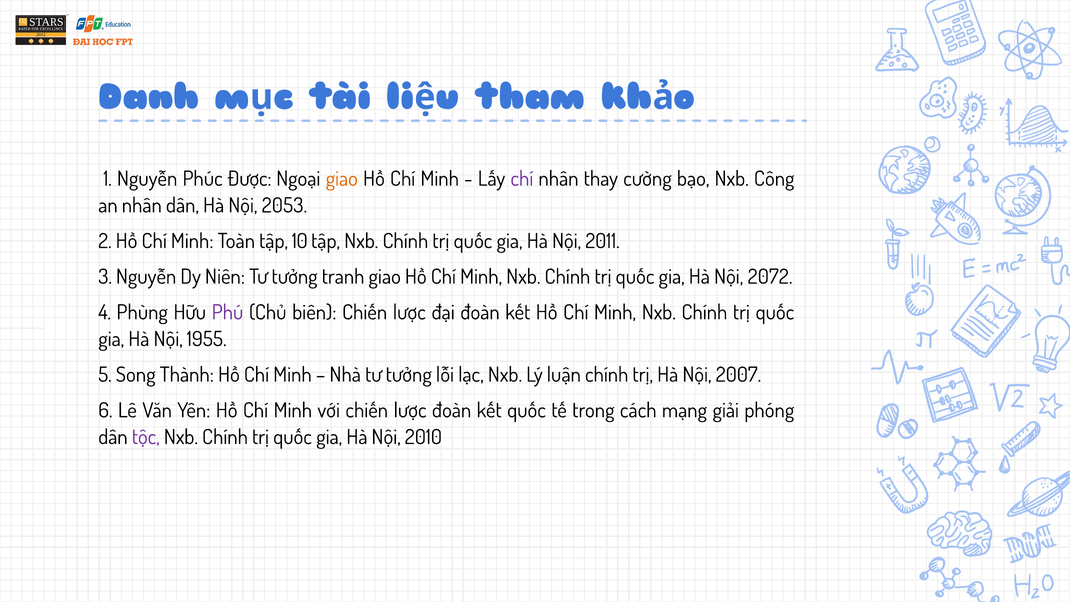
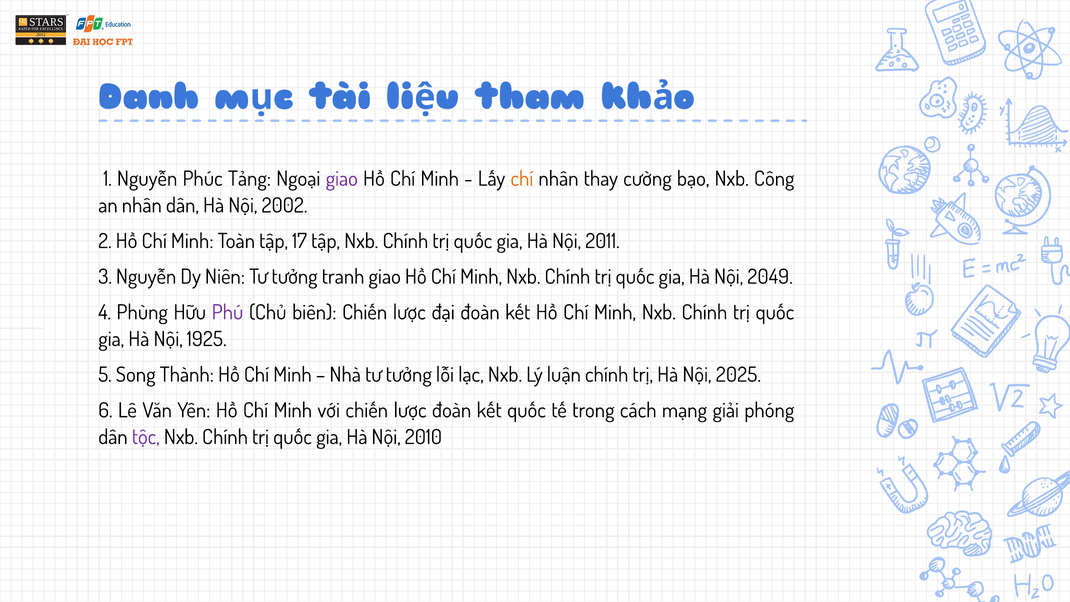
Được: Được -> Tảng (249, 179)
giao colour: orange -> purple (342, 179)
chí colour: purple -> orange (522, 179)
2053: 2053 -> 2002 (285, 206)
10: 10 -> 17 (300, 241)
2072: 2072 -> 2049 (770, 277)
1955: 1955 -> 1925 (207, 339)
2007: 2007 -> 2025 (738, 375)
